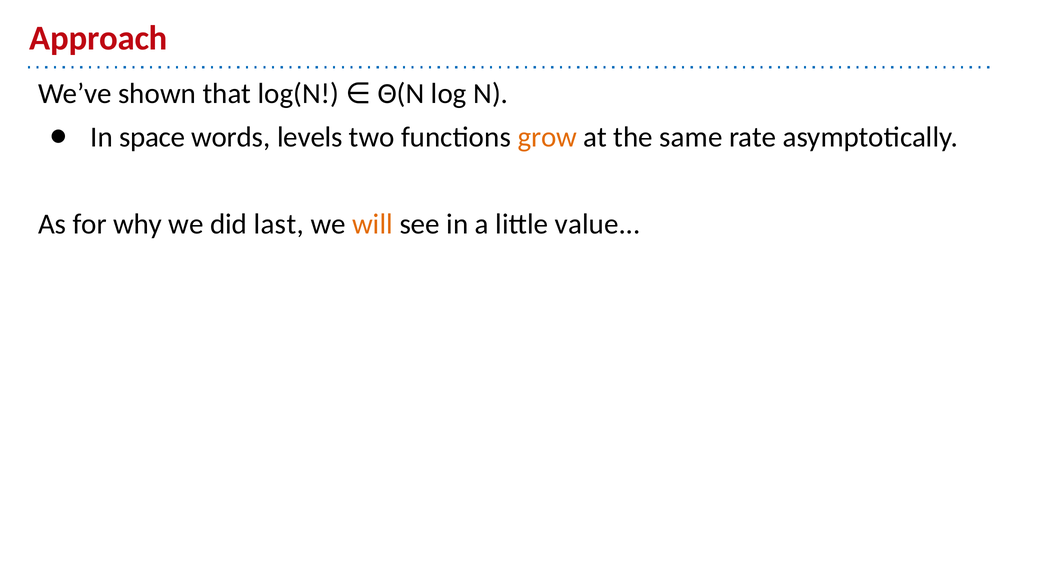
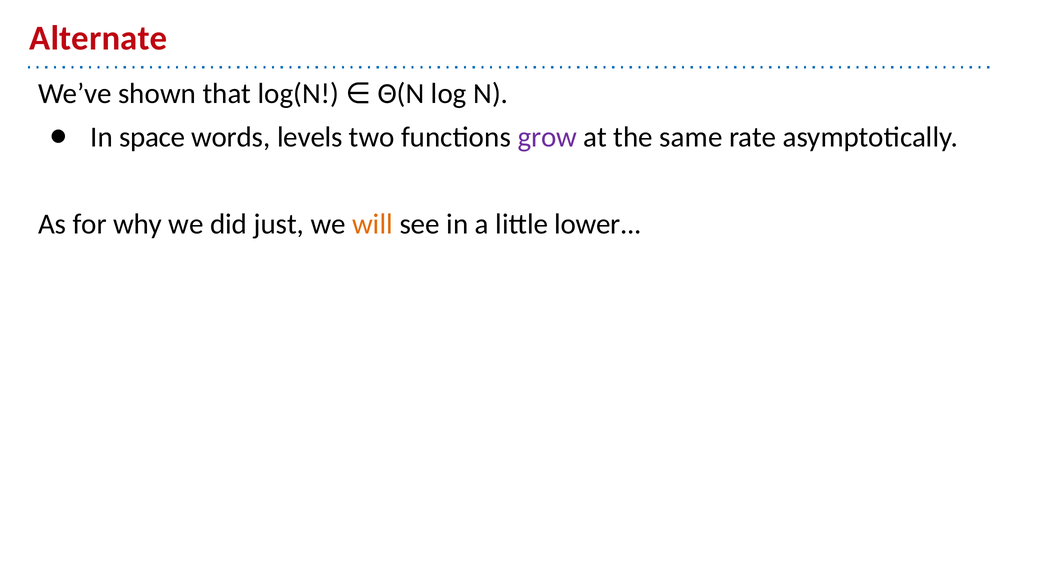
Approach: Approach -> Alternate (98, 38)
grow colour: orange -> purple (547, 137)
last: last -> just (279, 224)
value: value -> lower (598, 224)
